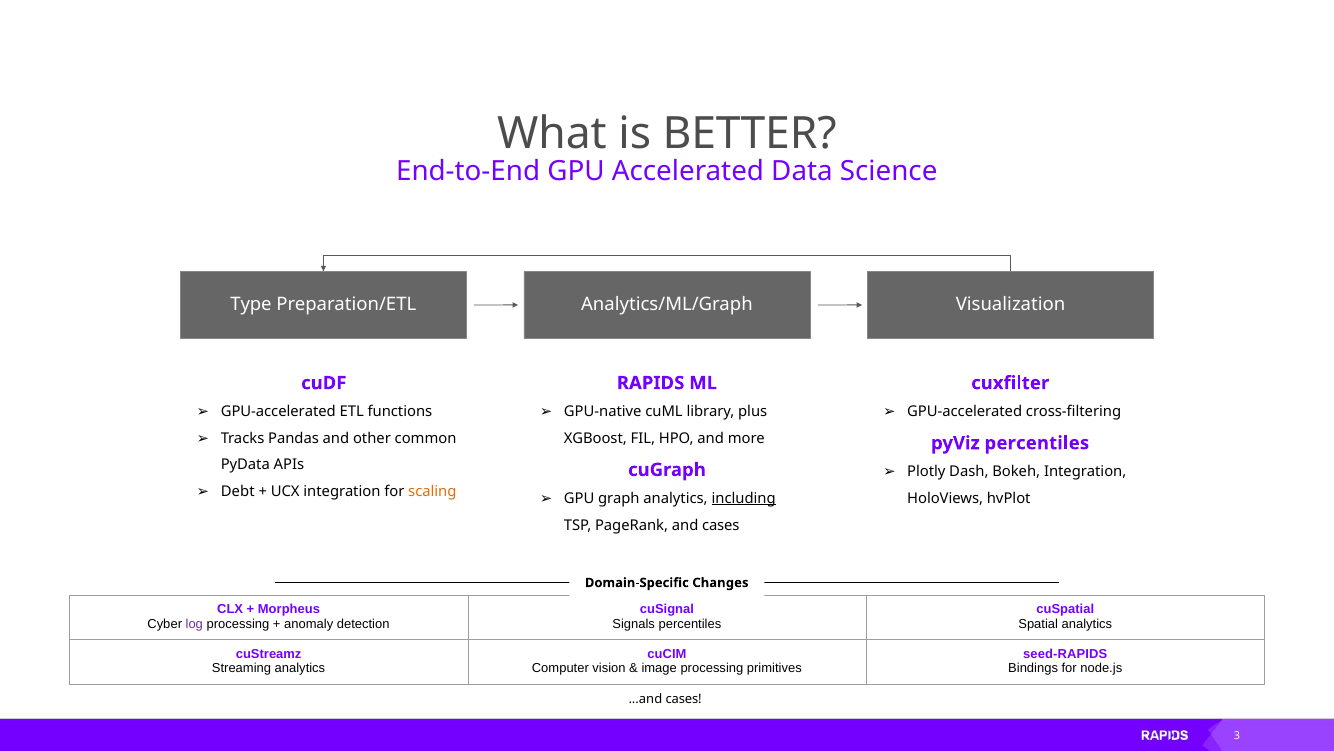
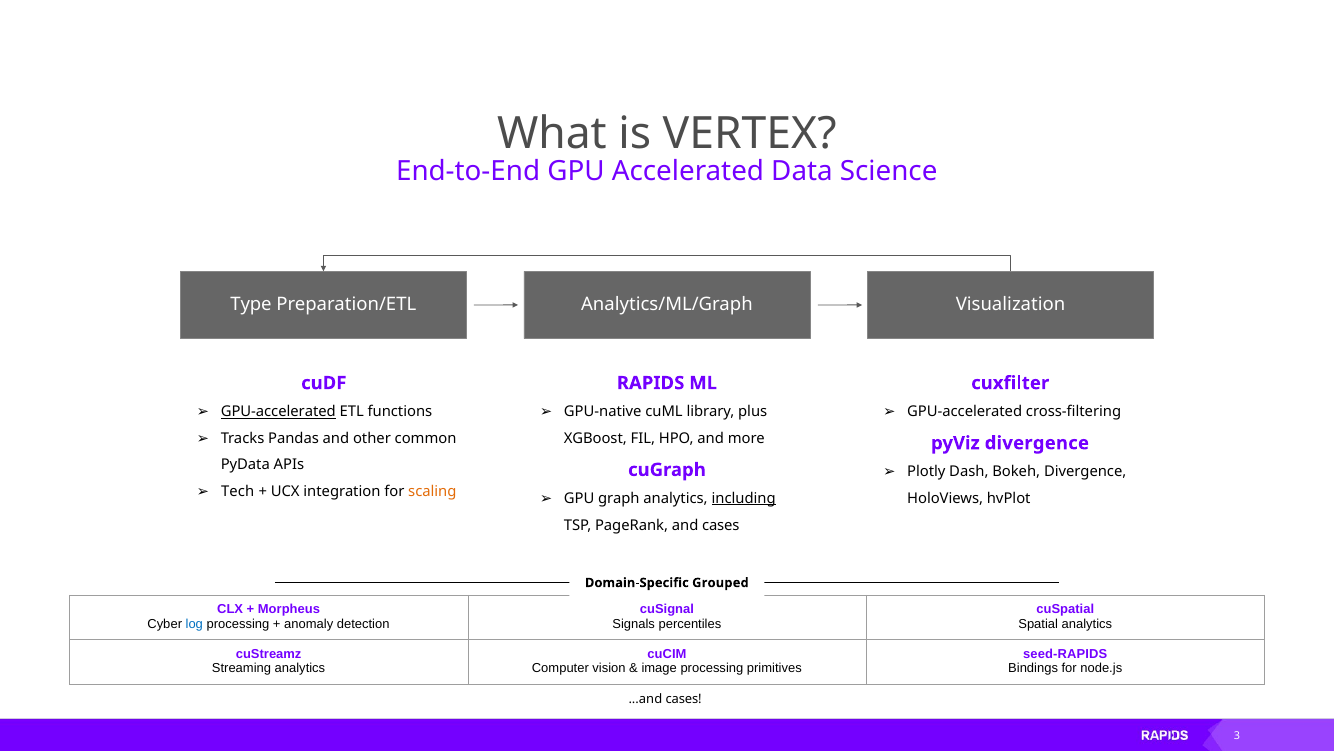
BETTER: BETTER -> VERTEX (750, 134)
GPU-accelerated underline: none -> present (278, 411)
pyViz percentiles: percentiles -> divergence (1037, 443)
Bokeh Integration: Integration -> Divergence (1085, 471)
Debt: Debt -> Tech (238, 491)
Changes: Changes -> Grouped (720, 582)
log colour: purple -> blue (194, 623)
